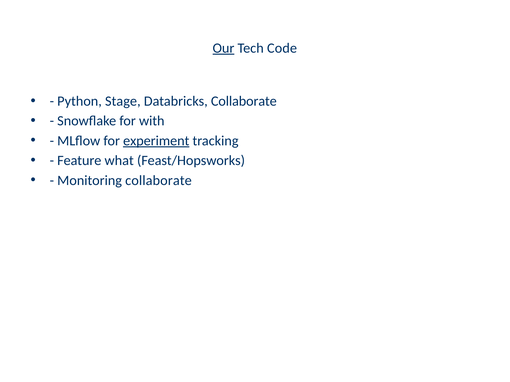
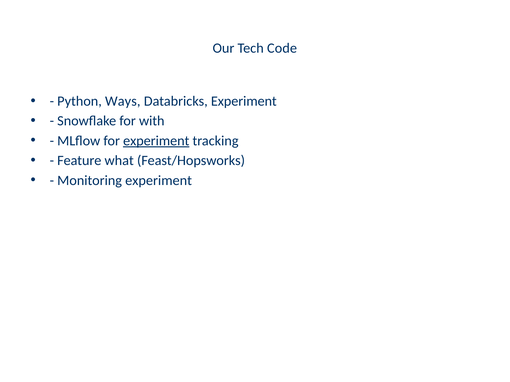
Our underline: present -> none (223, 48)
Stage: Stage -> Ways (123, 101)
Databricks Collaborate: Collaborate -> Experiment (244, 101)
Monitoring collaborate: collaborate -> experiment (159, 181)
